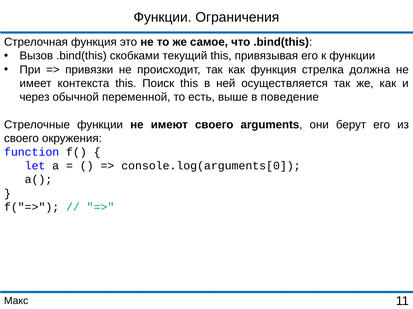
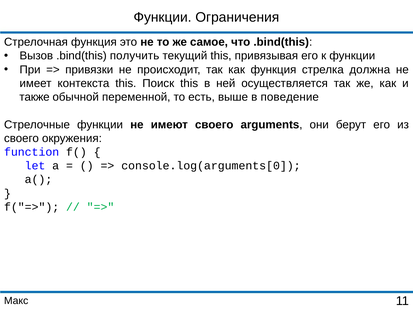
скобками: скобками -> получить (135, 56)
через: через -> также (34, 97)
